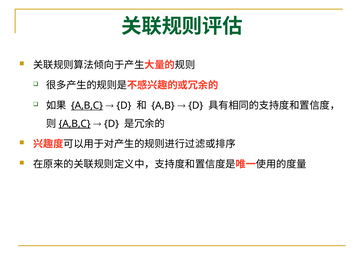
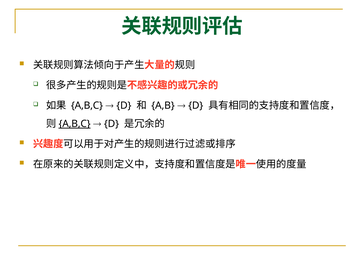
A,B,C underline: present -> none (87, 106)
